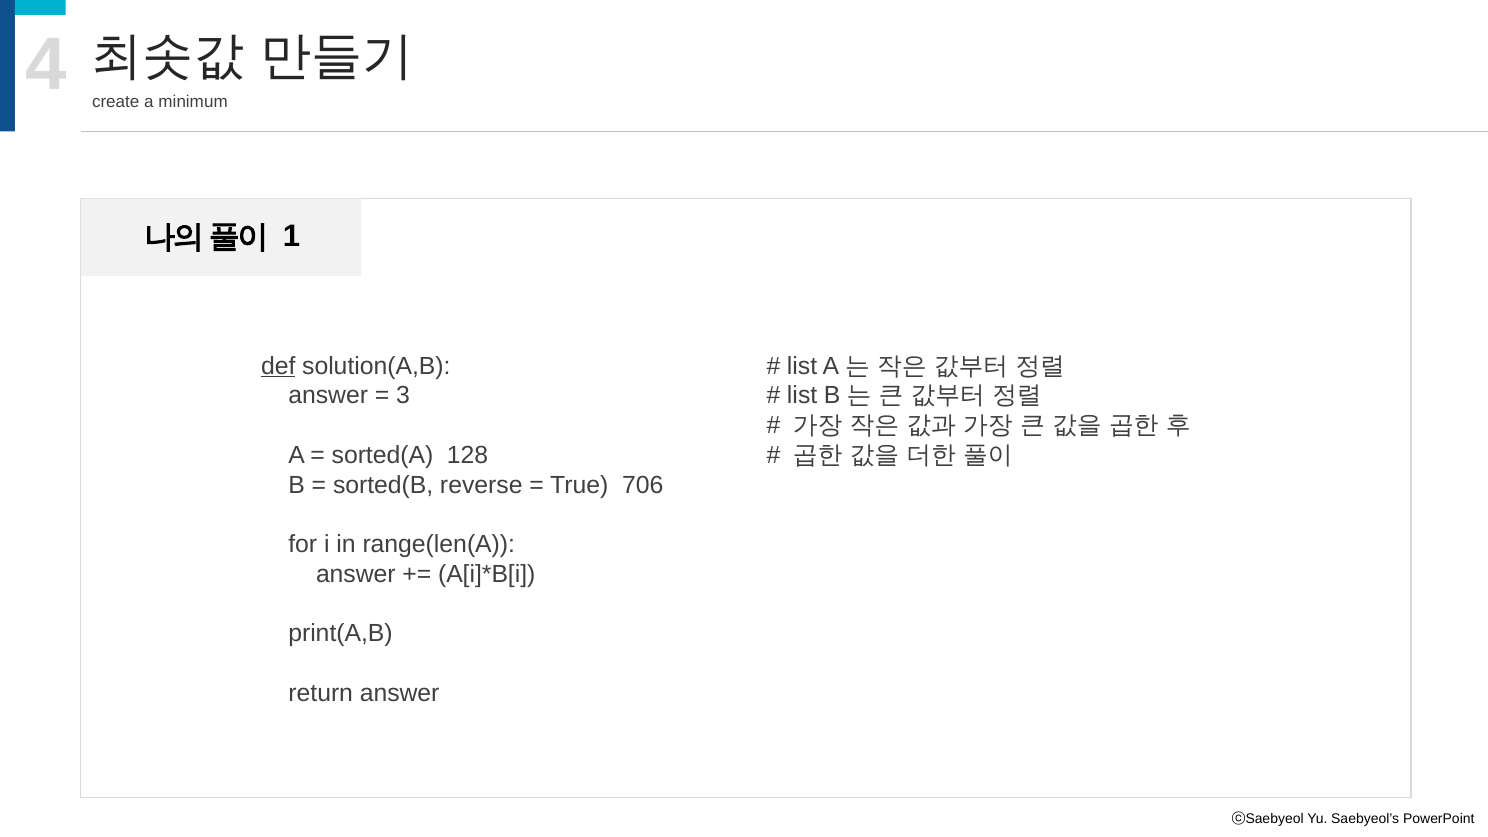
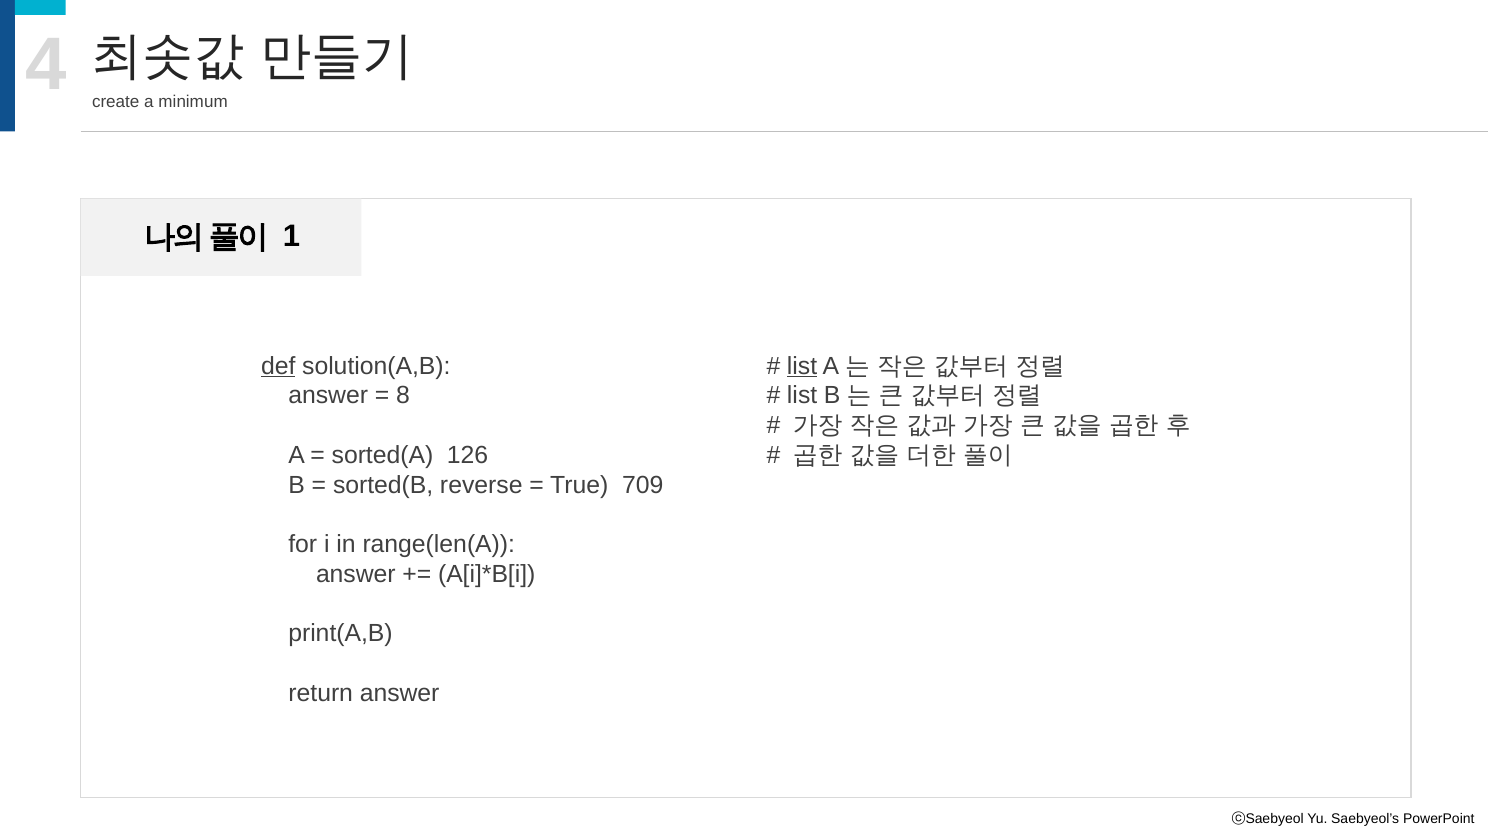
list underline: none -> present (802, 366)
3: 3 -> 8 (403, 396)
128: 128 -> 126 (468, 455)
706: 706 -> 709 (643, 485)
